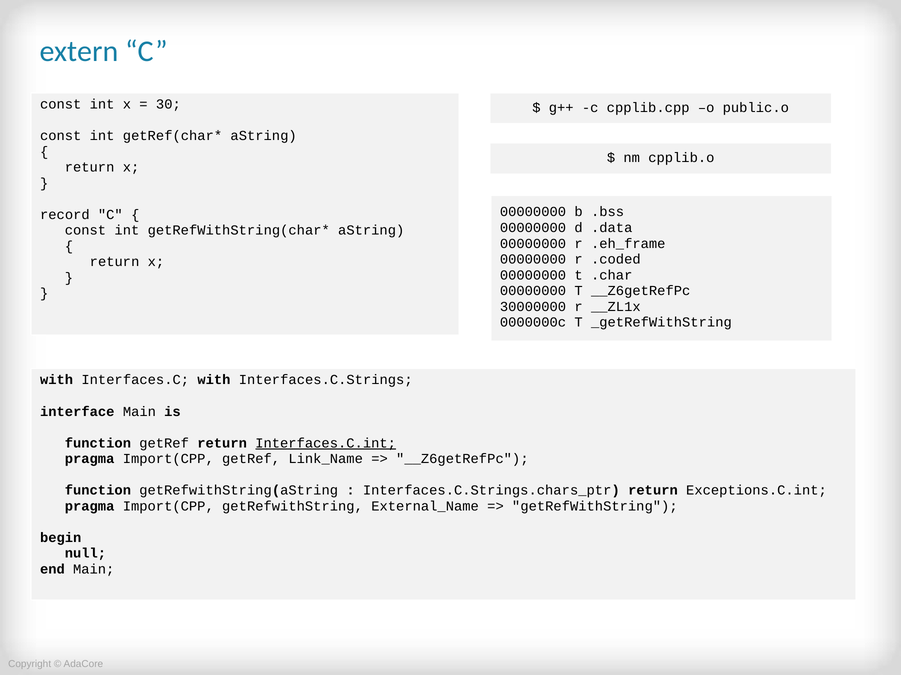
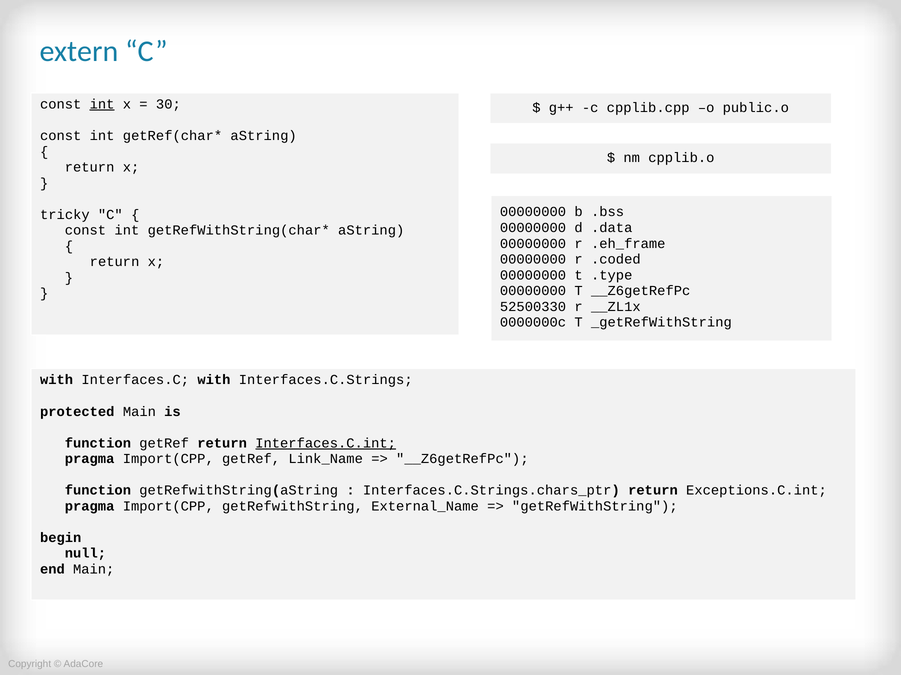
int underline: none -> present (102, 104)
record: record -> tricky (65, 215)
.char: .char -> .type (612, 275)
30000000: 30000000 -> 52500330 (533, 307)
interface: interface -> protected (77, 412)
